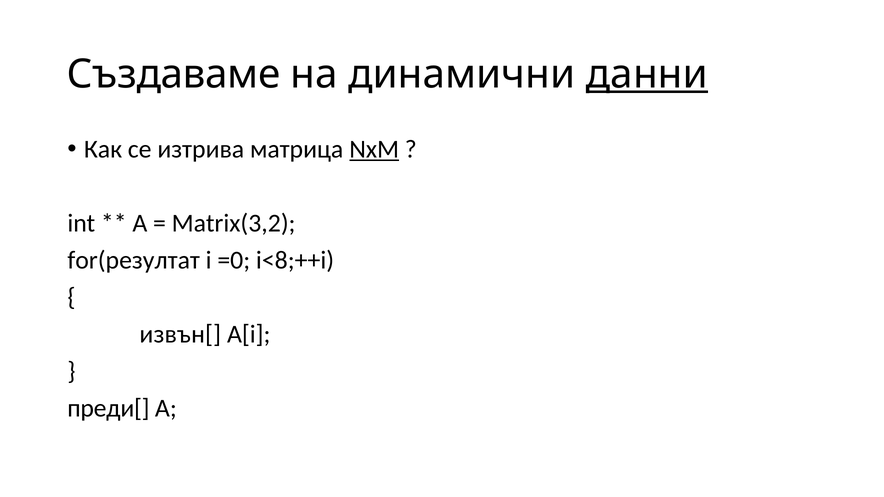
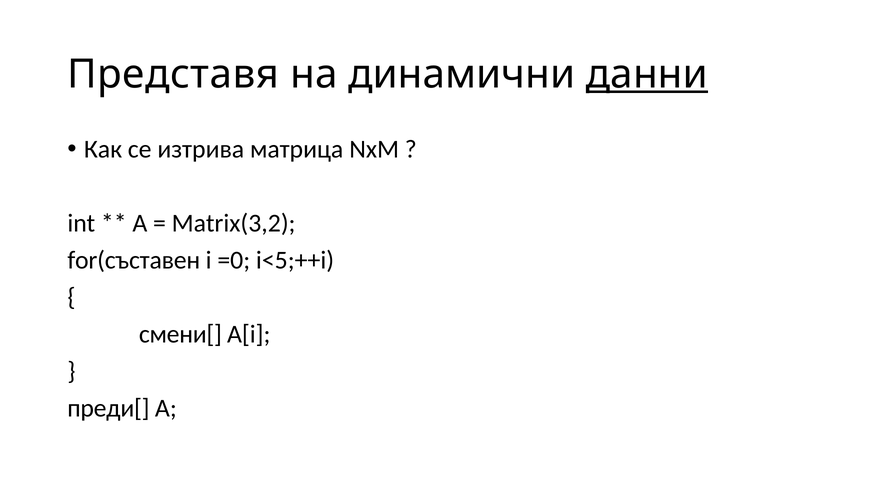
Създаваме: Създаваме -> Представя (173, 74)
NxM underline: present -> none (374, 149)
for(резултат: for(резултат -> for(съставен (134, 260)
i<8;++i: i<8;++i -> i<5;++i (295, 260)
извън[: извън[ -> смени[ (180, 334)
